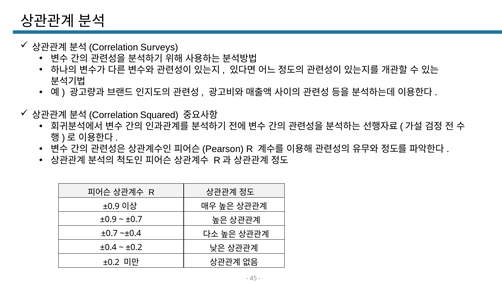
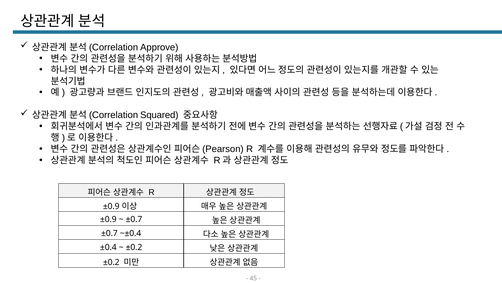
Surveys: Surveys -> Approve (159, 47)
